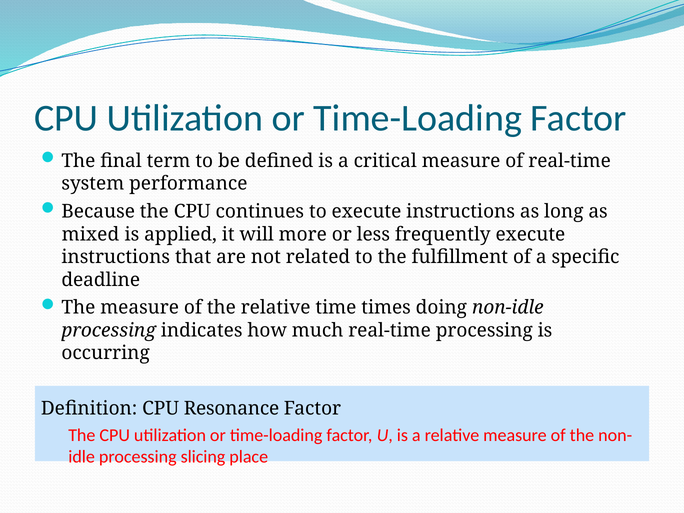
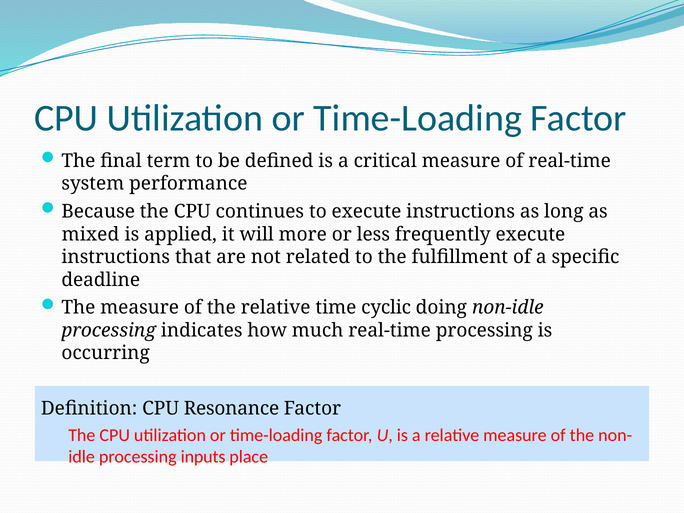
times: times -> cyclic (386, 308)
slicing: slicing -> inputs (203, 457)
